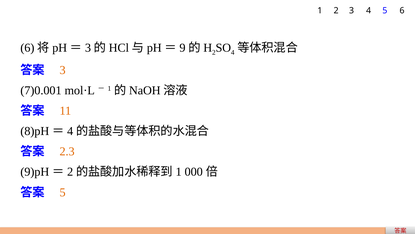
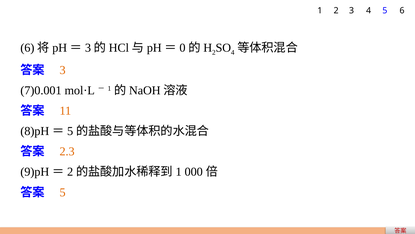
9: 9 -> 0 (183, 48)
4: 4 -> 5 (70, 131)
